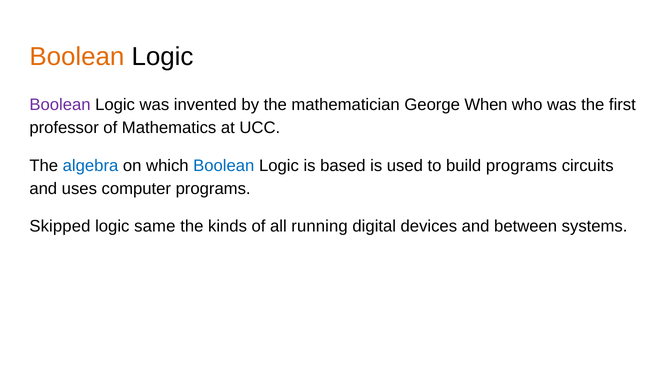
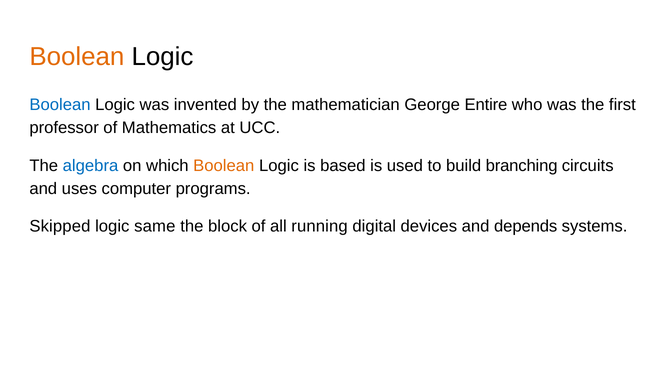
Boolean colour: purple -> blue (60, 105)
When: When -> Entire (486, 105)
Boolean colour: blue -> orange (224, 166)
build programs: programs -> branching (522, 166)
kinds: kinds -> block (228, 227)
between: between -> depends (526, 227)
